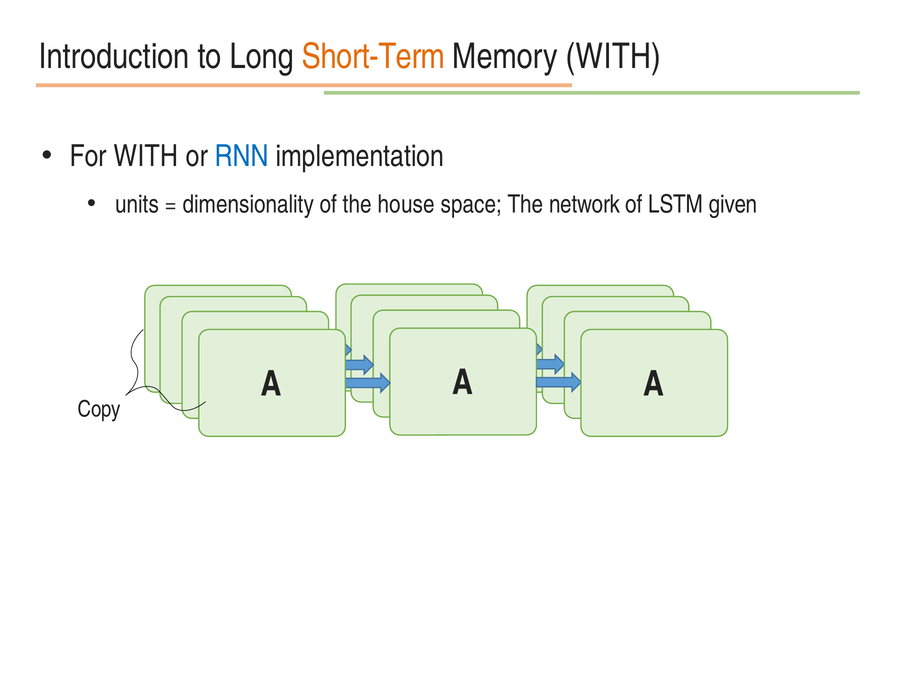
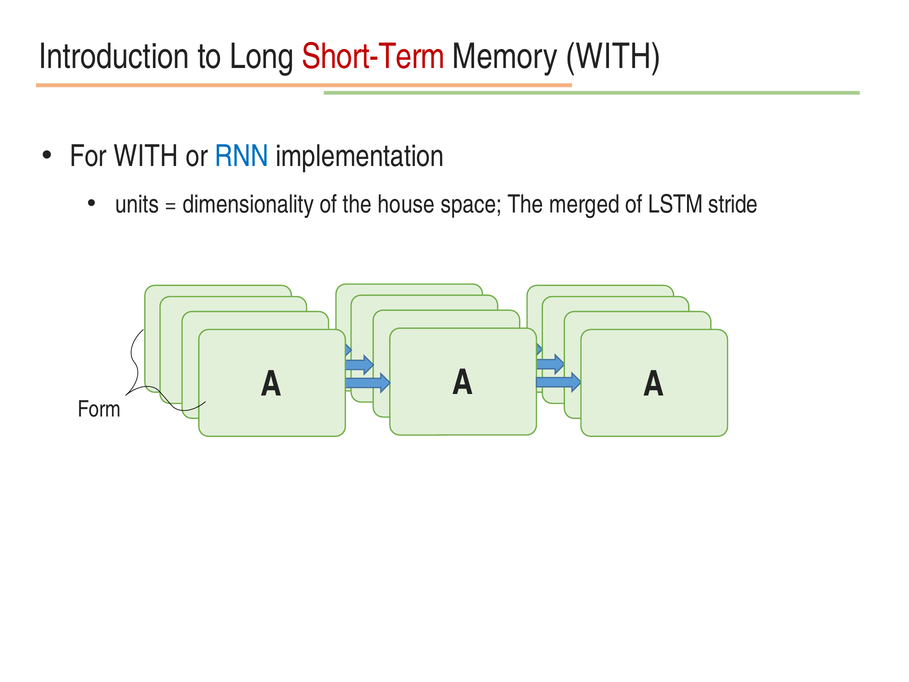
Short-Term colour: orange -> red (373, 56)
network: network -> merged (584, 204)
given: given -> stride (733, 204)
Copy: Copy -> Form (99, 409)
